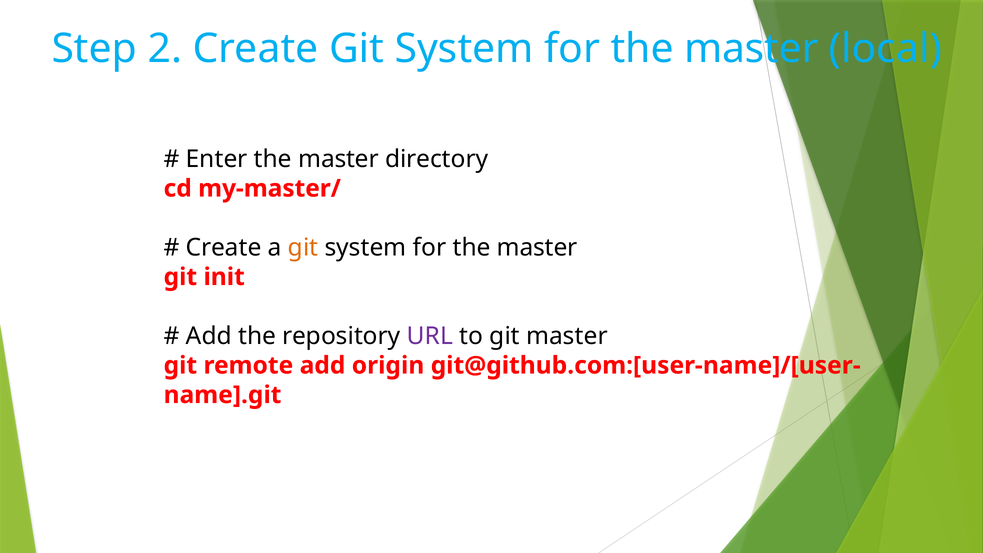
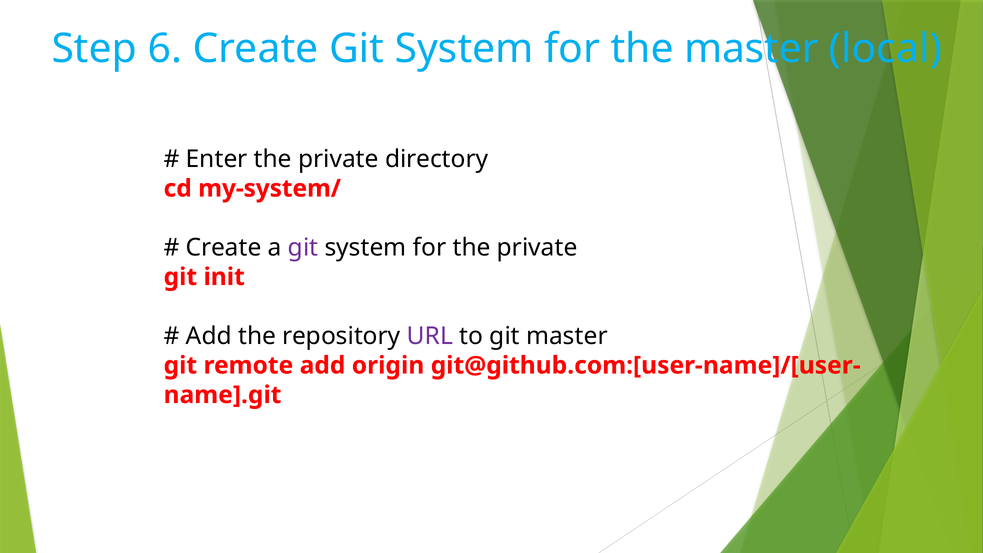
2: 2 -> 6 (165, 49)
Enter the master: master -> private (338, 159)
my-master/: my-master/ -> my-system/ (270, 188)
git colour: orange -> purple (303, 247)
master: master -> private (537, 247)
